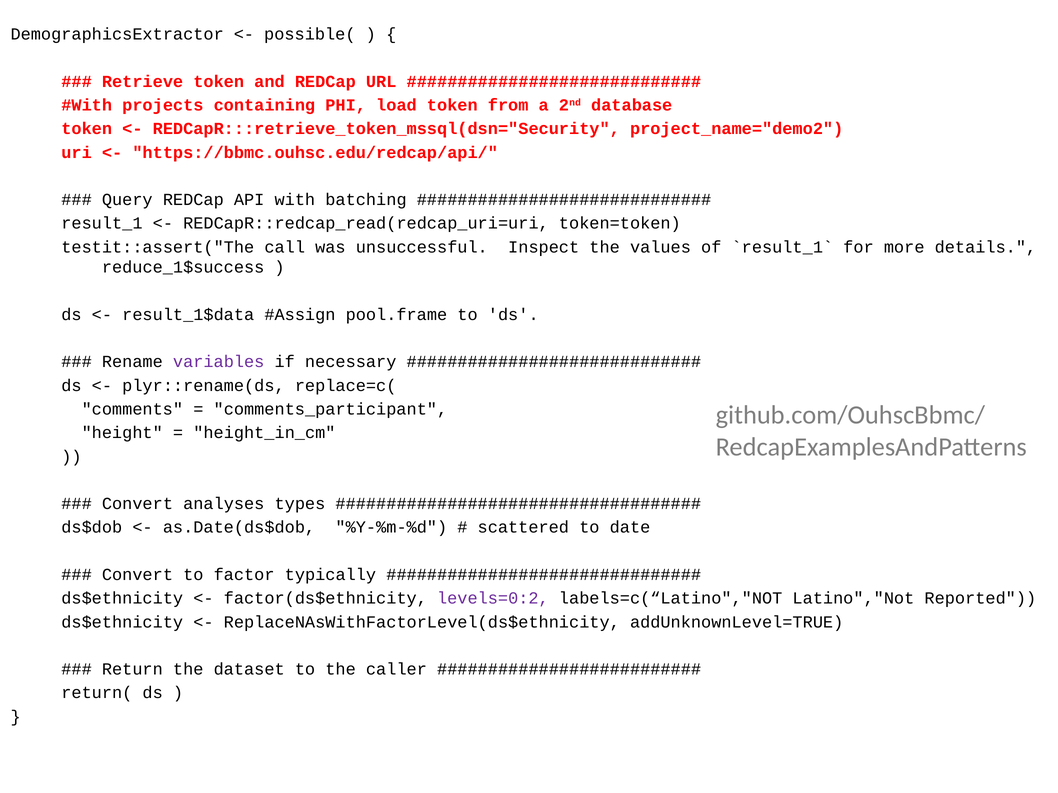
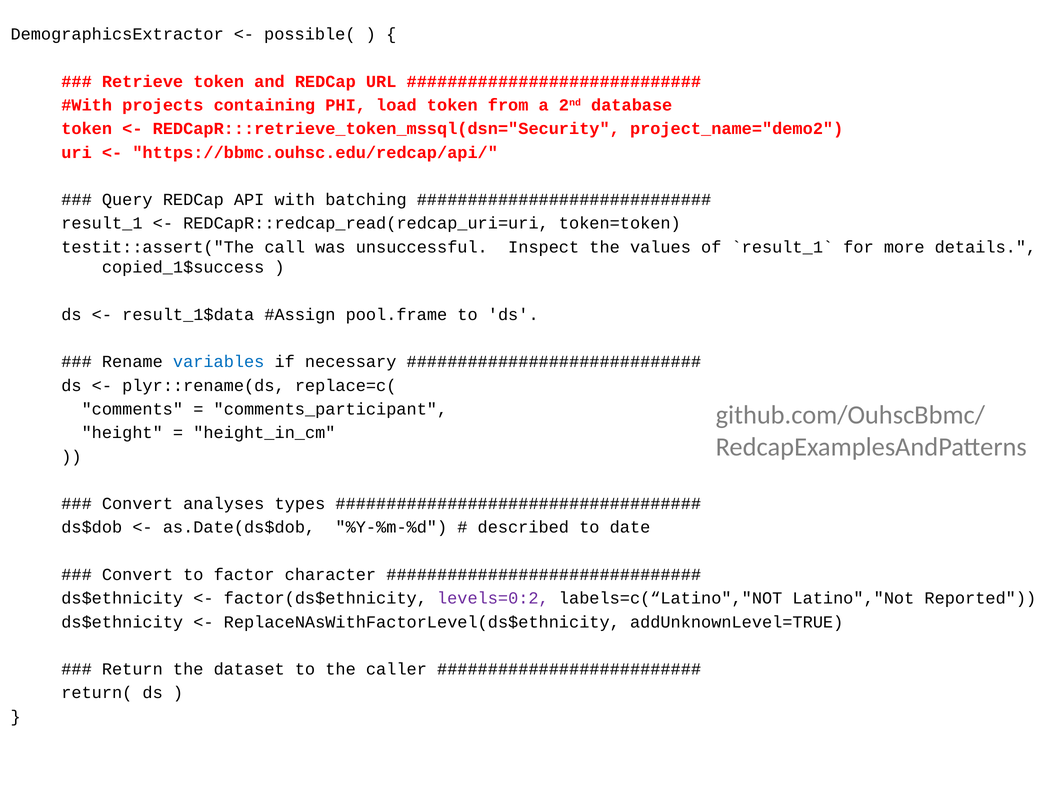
reduce_1$success: reduce_1$success -> copied_1$success (183, 267)
variables colour: purple -> blue (219, 362)
scattered: scattered -> described (523, 528)
typically: typically -> character (330, 575)
